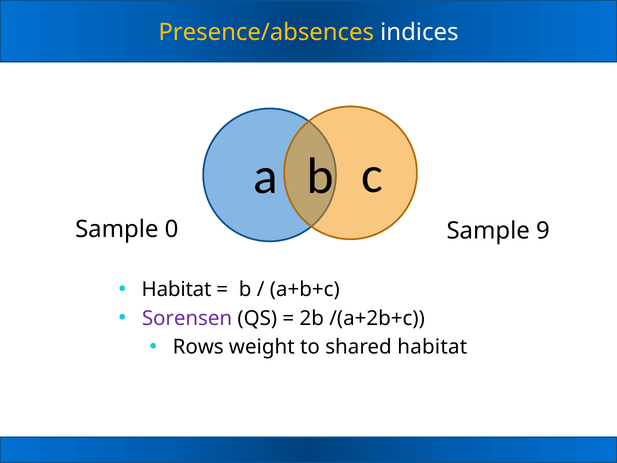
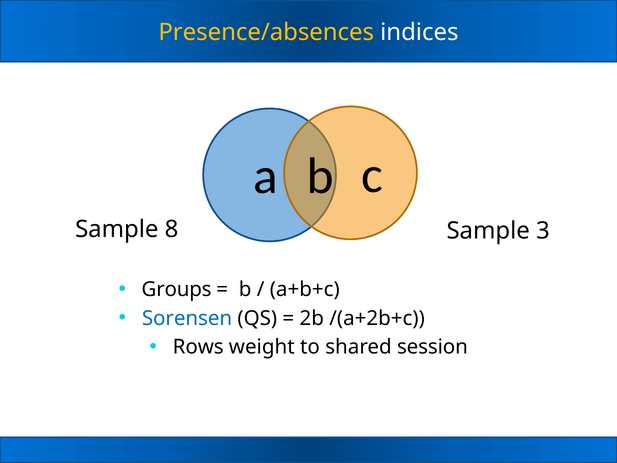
0: 0 -> 8 (172, 229)
9: 9 -> 3 (543, 231)
Habitat: Habitat -> Groups (177, 289)
Sorensen colour: purple -> blue (187, 318)
shared habitat: habitat -> session (432, 347)
